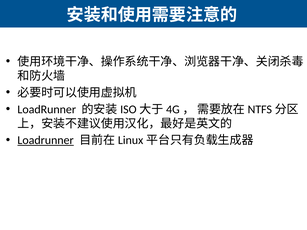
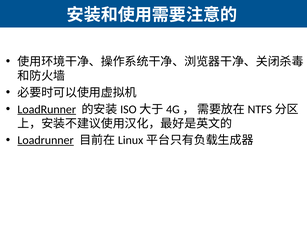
LoadRunner underline: none -> present (47, 109)
